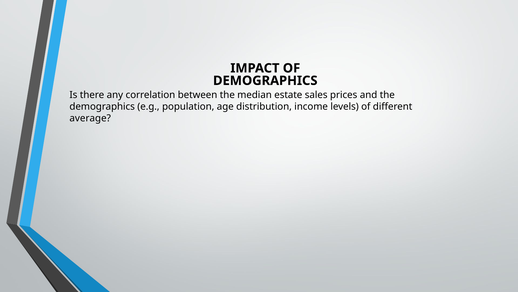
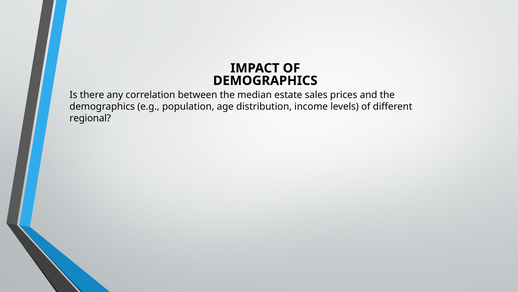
average: average -> regional (90, 118)
